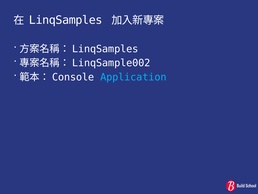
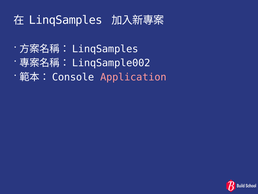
Application colour: light blue -> pink (133, 77)
